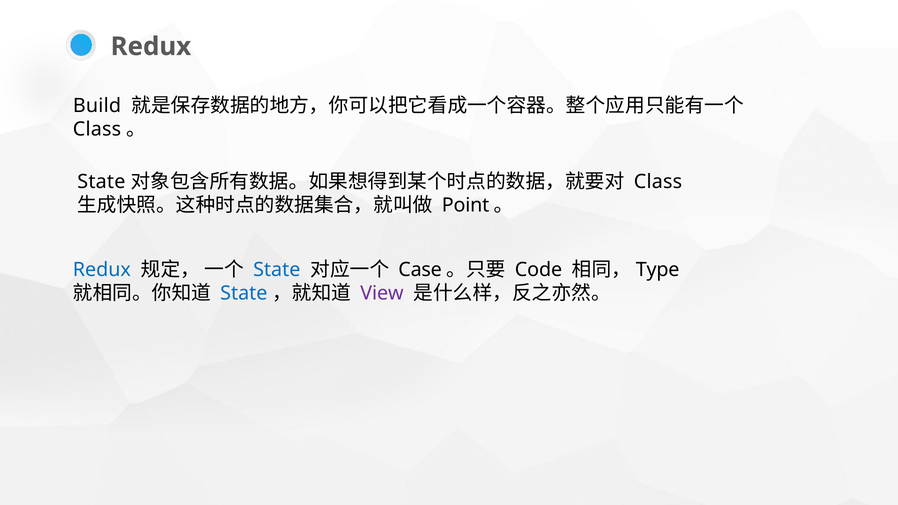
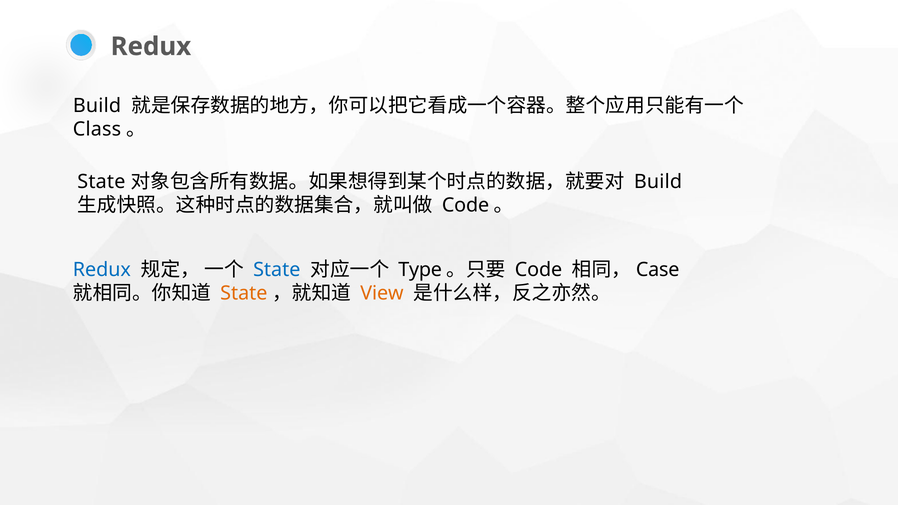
Class: Class -> Build (658, 182)
Point: Point -> Code (466, 206)
Case: Case -> Type (420, 270)
Type: Type -> Case (658, 270)
State colour: blue -> orange (244, 293)
View colour: purple -> orange (382, 293)
